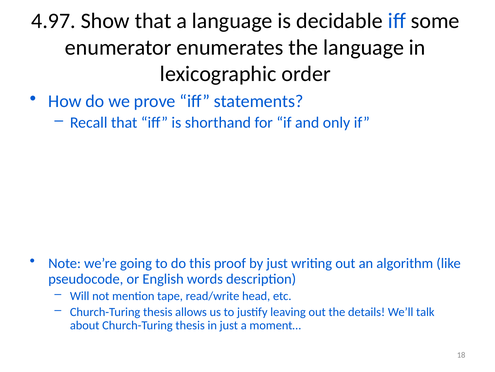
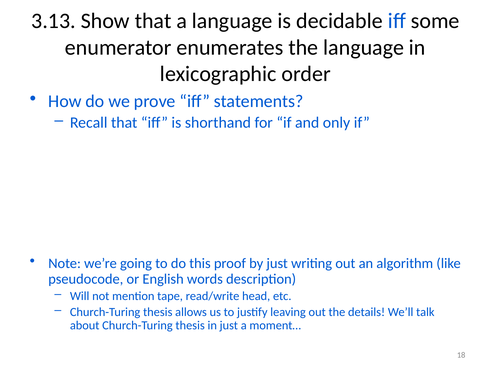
4.97: 4.97 -> 3.13 (54, 21)
